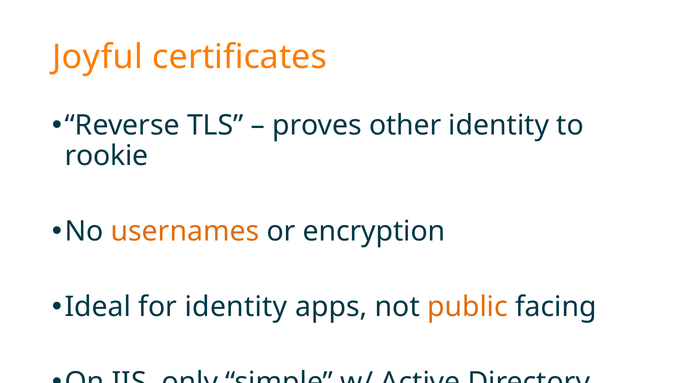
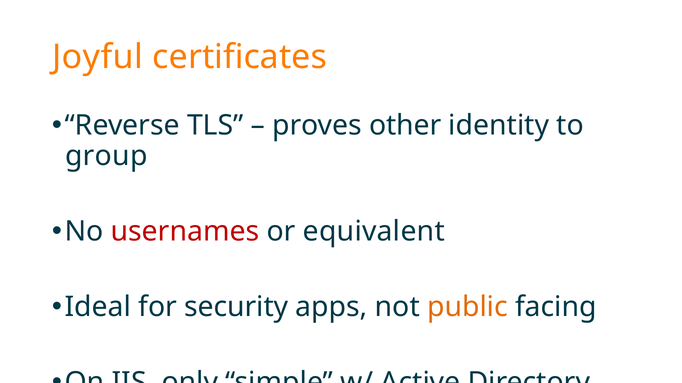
rookie: rookie -> group (106, 156)
usernames colour: orange -> red (185, 232)
encryption: encryption -> equivalent (374, 232)
for identity: identity -> security (236, 307)
